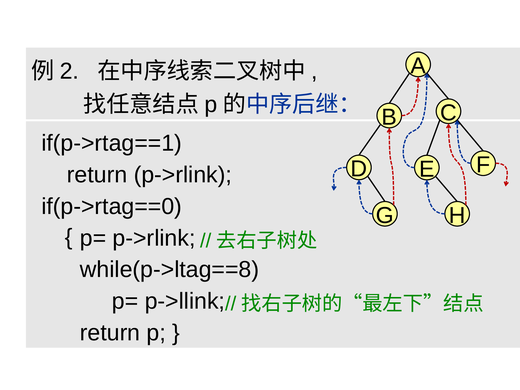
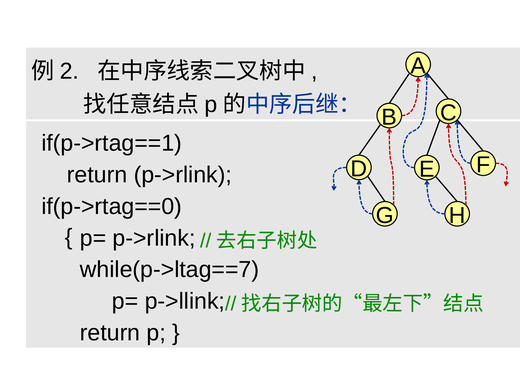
while(p->ltag==8: while(p->ltag==8 -> while(p->ltag==7 (170, 270)
